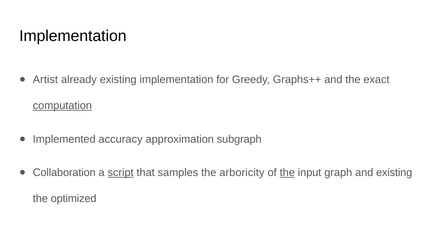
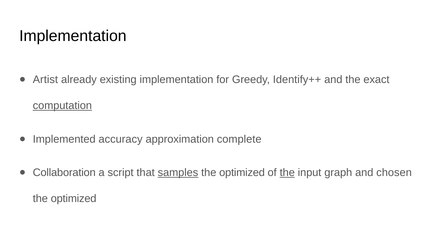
Graphs++: Graphs++ -> Identify++ (297, 80)
subgraph: subgraph -> complete (239, 139)
script underline: present -> none (121, 172)
samples underline: none -> present (178, 172)
arboricity: arboricity -> optimized (242, 172)
and existing: existing -> chosen (394, 172)
